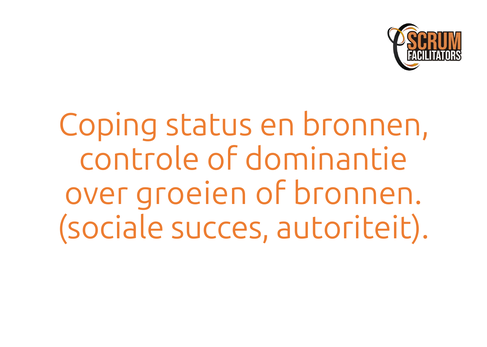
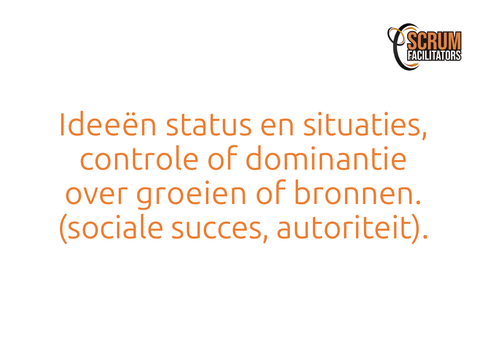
Coping: Coping -> Ideeën (108, 125)
en bronnen: bronnen -> situaties (366, 125)
